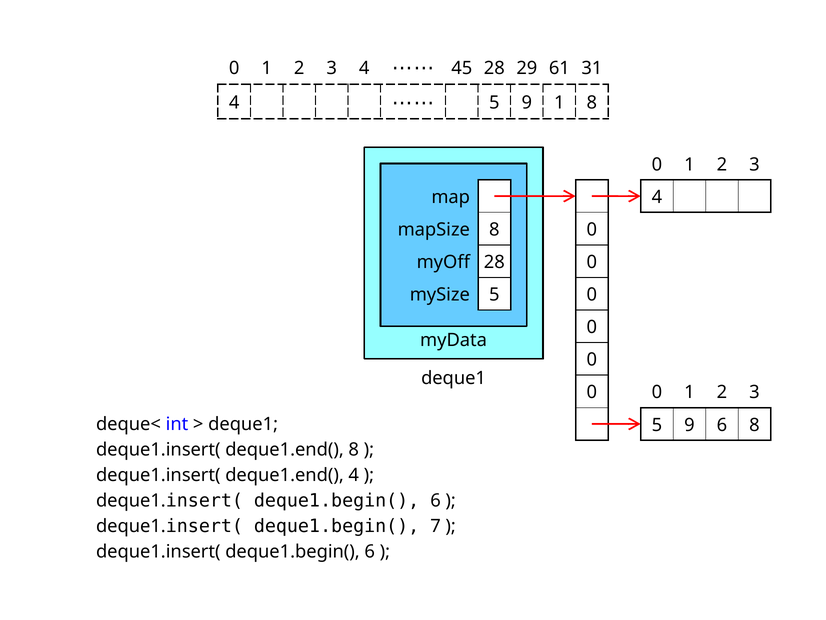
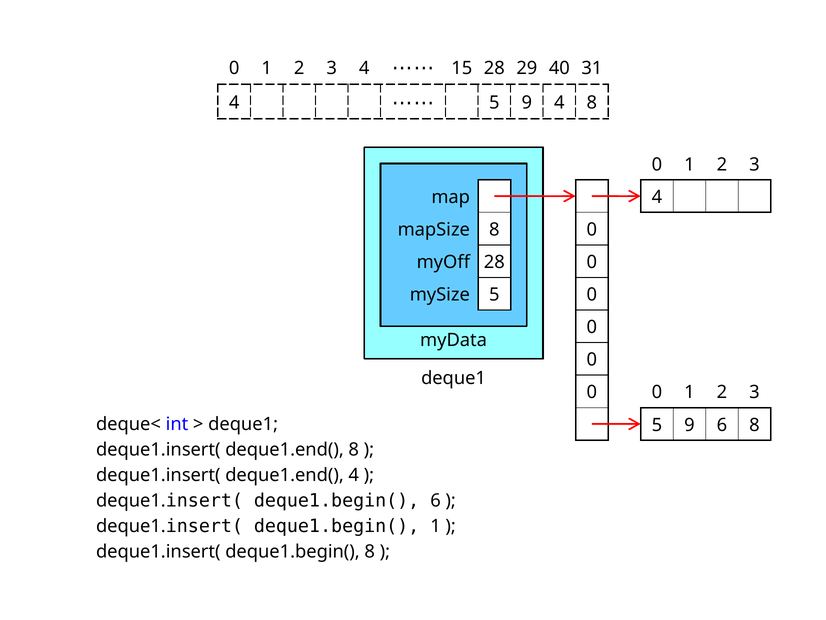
45: 45 -> 15 (462, 68)
61: 61 -> 40 (559, 68)
9 1: 1 -> 4 (559, 103)
deque1.begin( 7: 7 -> 1 (436, 526)
deque1.insert( deque1.begin( 6: 6 -> 8 (370, 551)
